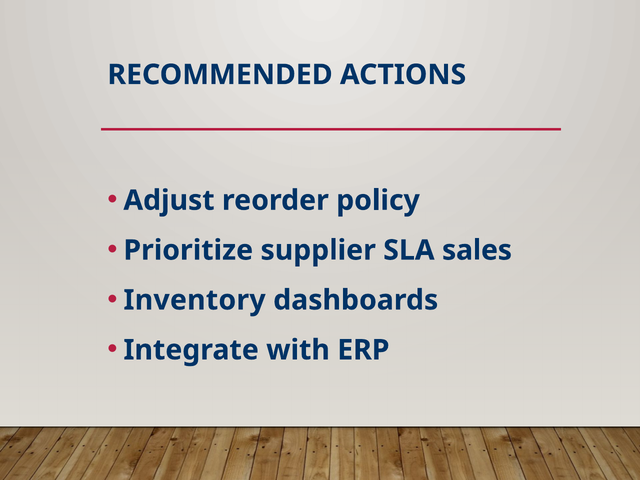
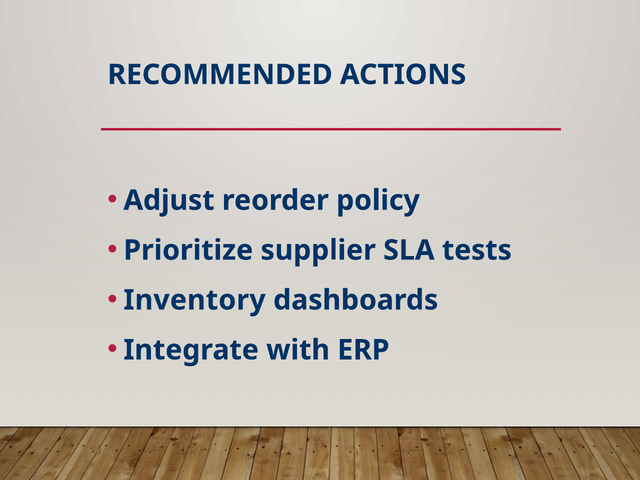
sales: sales -> tests (477, 250)
